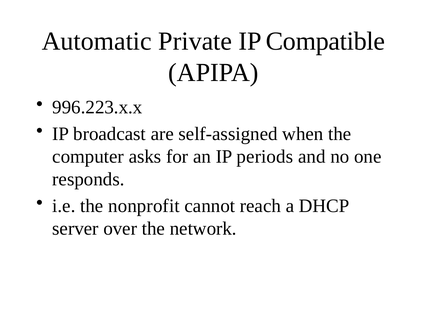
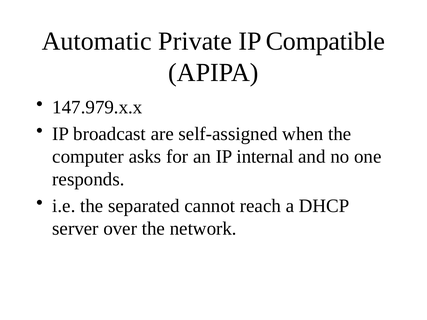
996.223.x.x: 996.223.x.x -> 147.979.x.x (97, 107)
periods: periods -> internal (265, 157)
nonprofit: nonprofit -> separated (144, 206)
